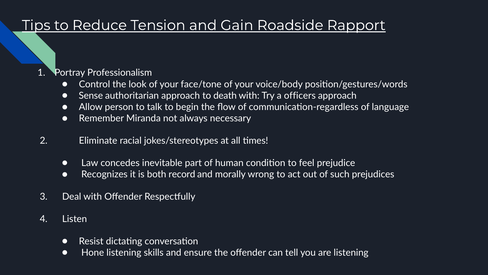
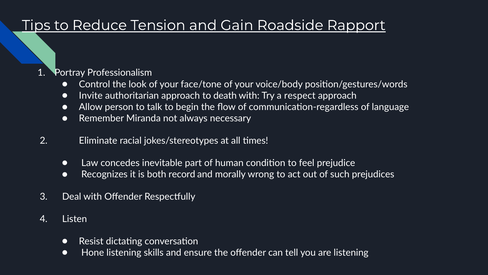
Sense: Sense -> Invite (91, 95)
officers: officers -> respect (300, 95)
